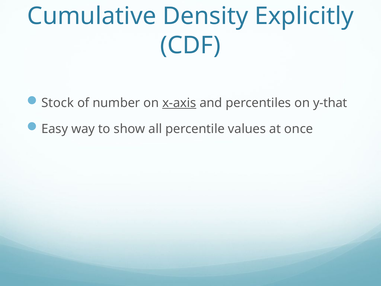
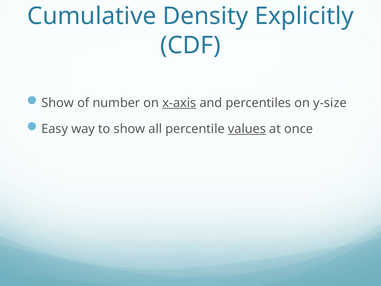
Stock: Stock -> Show (58, 103)
y-that: y-that -> y-size (330, 103)
values underline: none -> present (247, 129)
